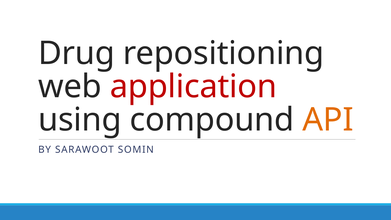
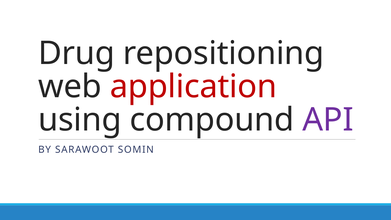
API colour: orange -> purple (328, 120)
